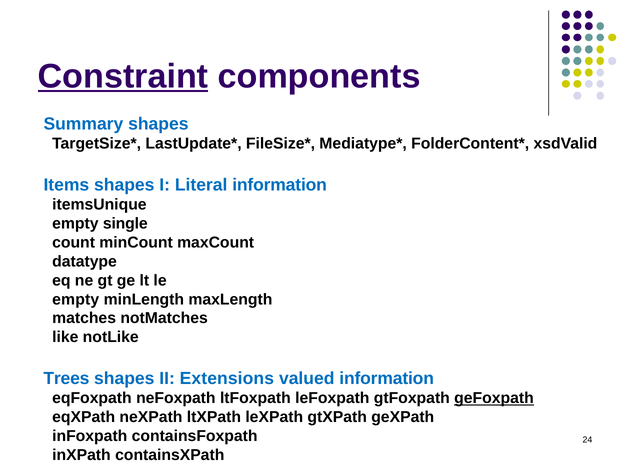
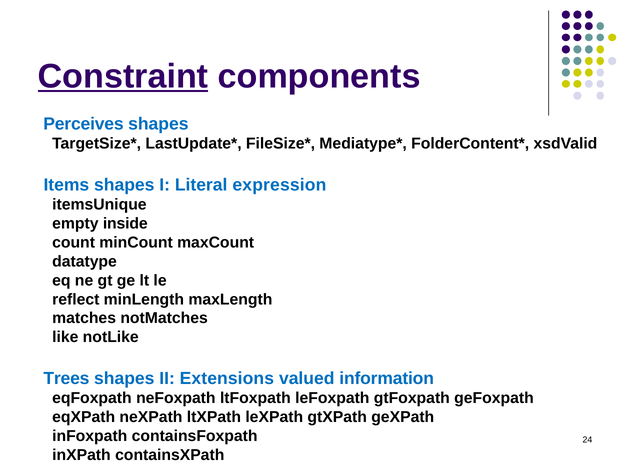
Summary: Summary -> Perceives (83, 124)
Literal information: information -> expression (279, 185)
single: single -> inside (125, 223)
empty: empty -> reflect (76, 299)
geFoxpath underline: present -> none (494, 398)
